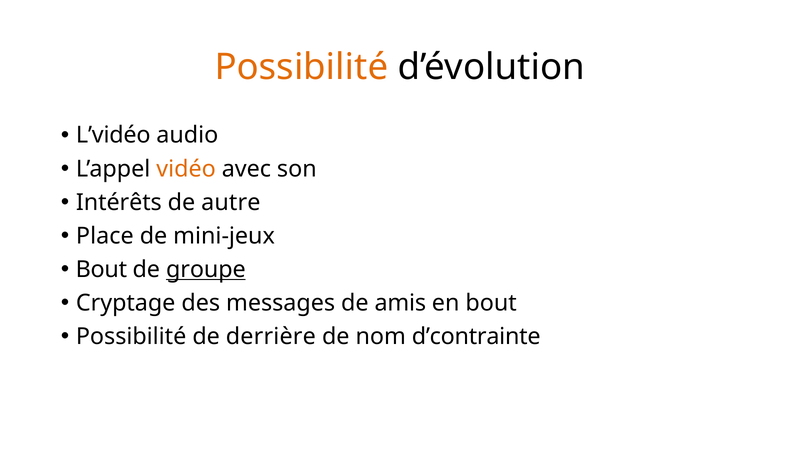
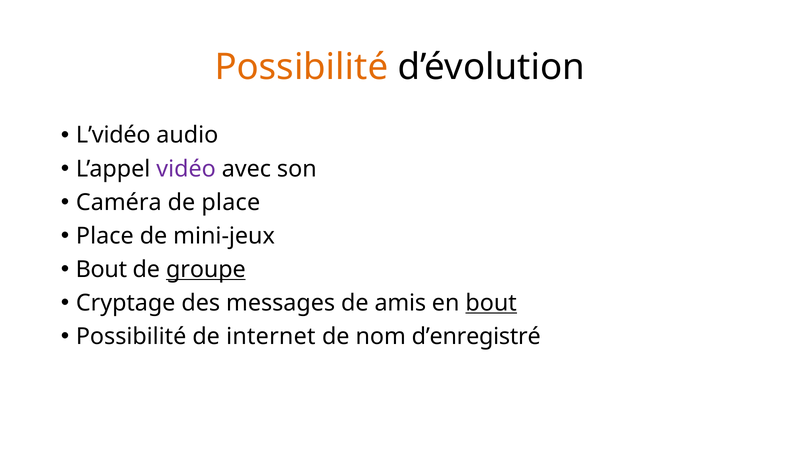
vidéo colour: orange -> purple (186, 169)
Intérêts: Intérêts -> Caméra (119, 202)
de autre: autre -> place (231, 202)
bout underline: none -> present (491, 303)
derrière: derrière -> internet (271, 337)
d’contrainte: d’contrainte -> d’enregistré (476, 337)
